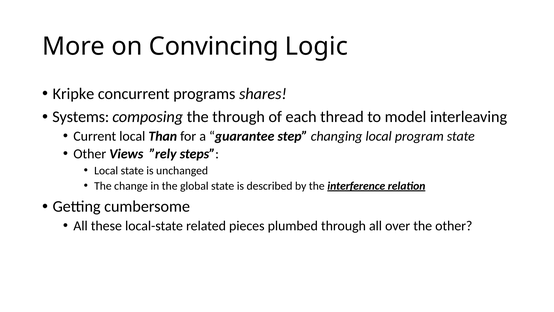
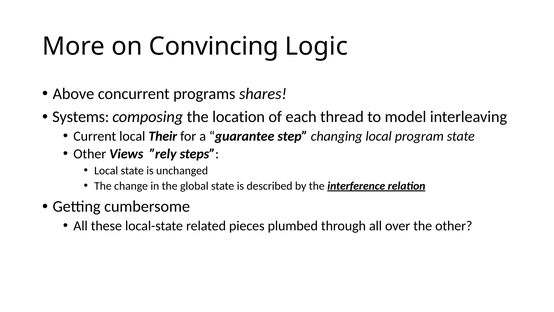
Kripke: Kripke -> Above (73, 94)
the through: through -> location (239, 117)
Than: Than -> Their (163, 136)
